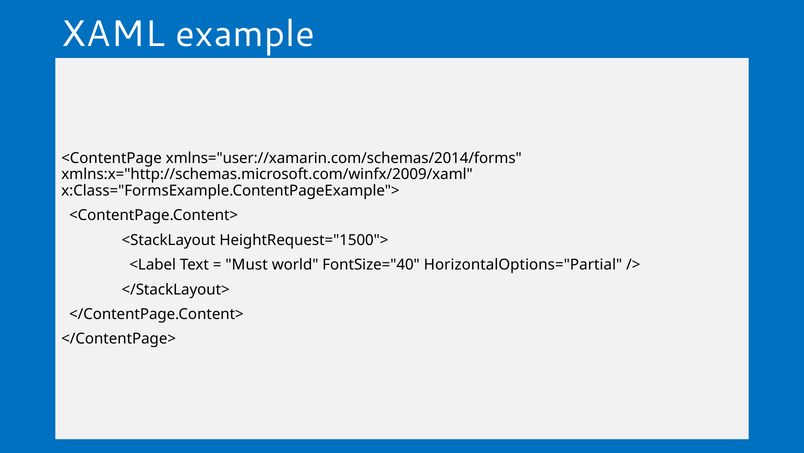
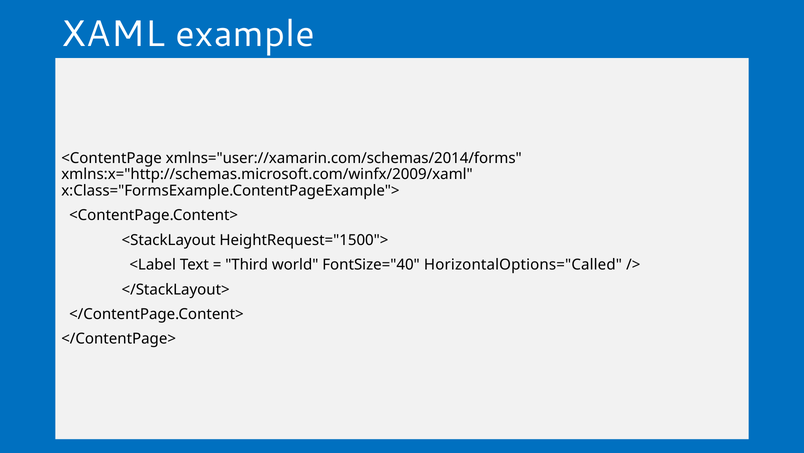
Must: Must -> Third (247, 264)
HorizontalOptions="Partial: HorizontalOptions="Partial -> HorizontalOptions="Called (523, 264)
